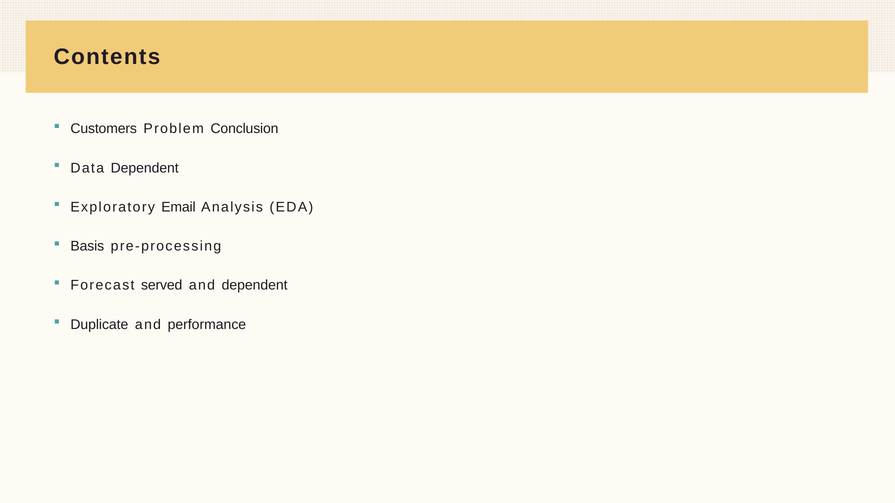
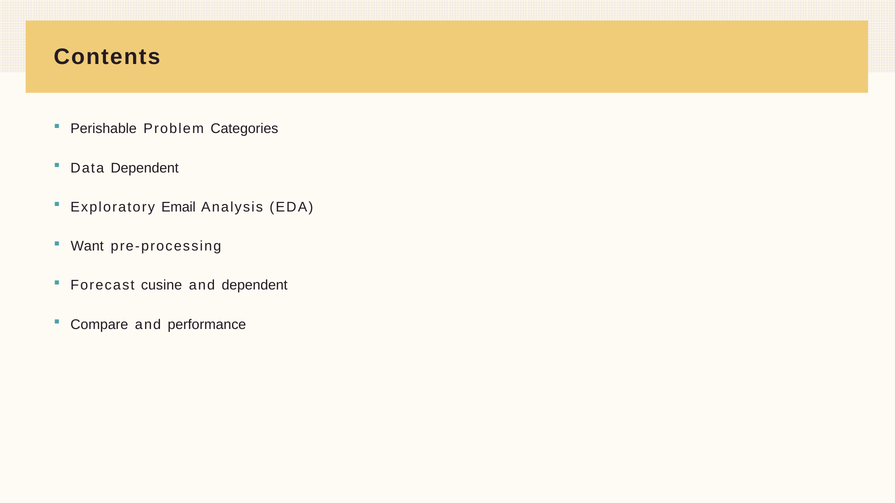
Customers: Customers -> Perishable (104, 129)
Conclusion: Conclusion -> Categories (244, 129)
Basis: Basis -> Want (87, 246)
served: served -> cusine (162, 286)
Duplicate: Duplicate -> Compare (99, 325)
